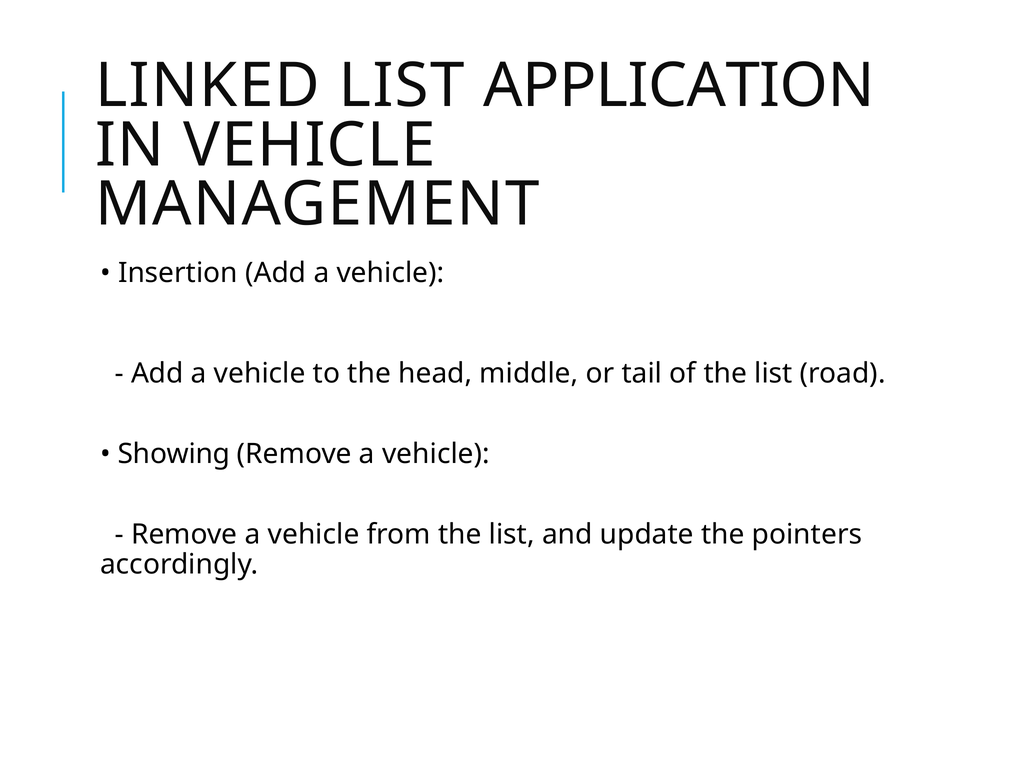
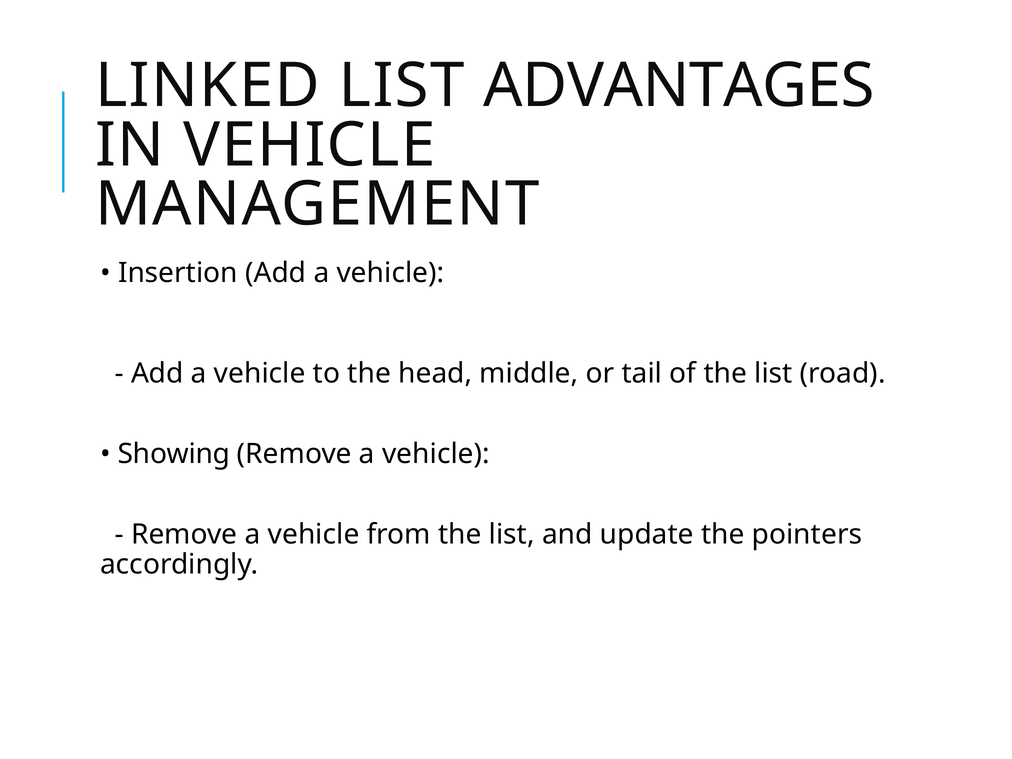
APPLICATION: APPLICATION -> ADVANTAGES (679, 86)
